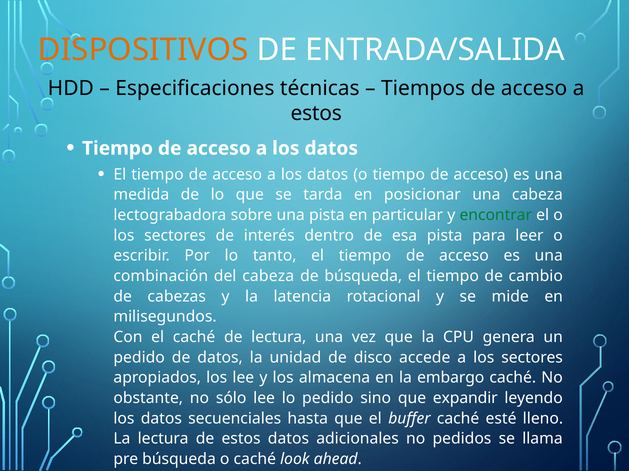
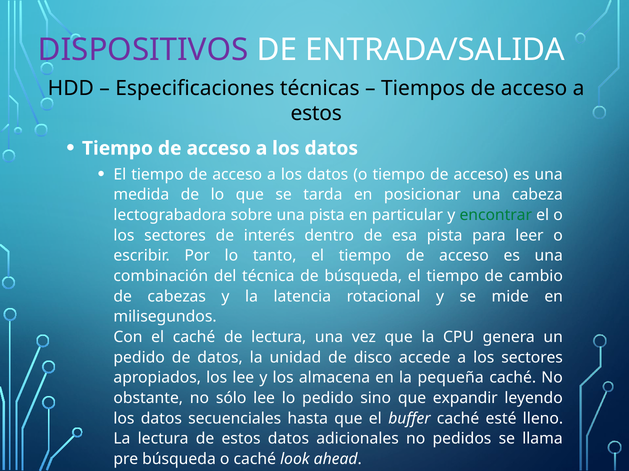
DISPOSITIVOS colour: orange -> purple (143, 50)
del cabeza: cabeza -> técnica (268, 276)
embargo: embargo -> pequeña (451, 378)
